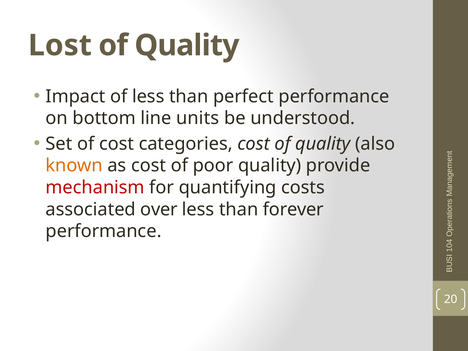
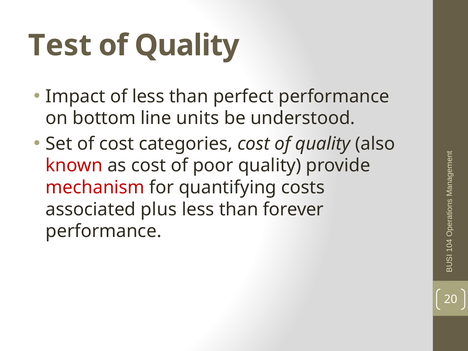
Lost: Lost -> Test (60, 45)
known colour: orange -> red (74, 166)
over: over -> plus (159, 209)
